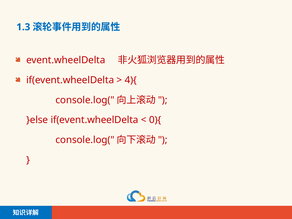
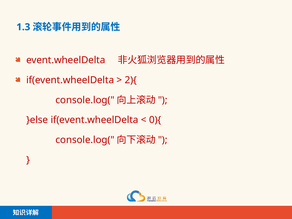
4){: 4){ -> 2){ (131, 80)
